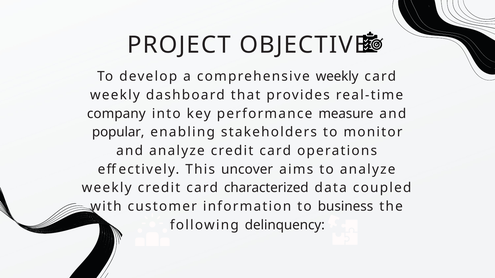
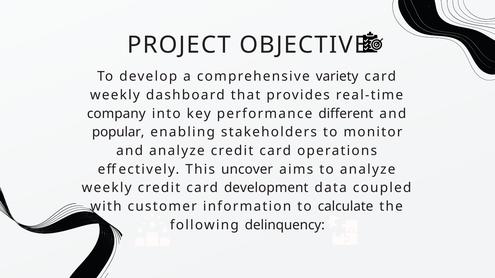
comprehensive weekly: weekly -> variety (337, 77)
measure: measure -> different (346, 114)
characterized: characterized -> development (266, 188)
business: business -> calculate (346, 207)
